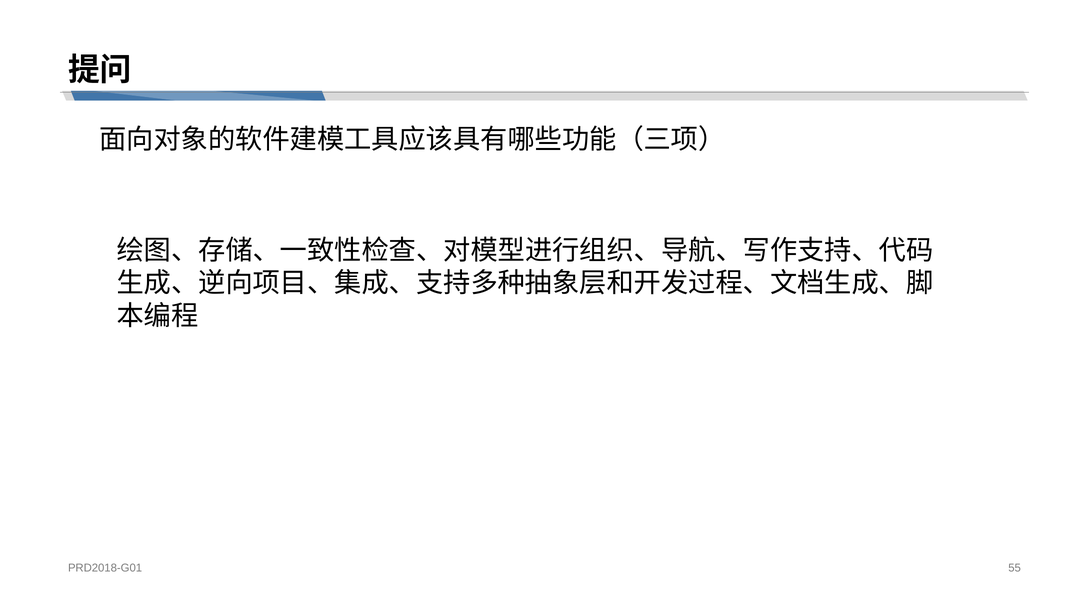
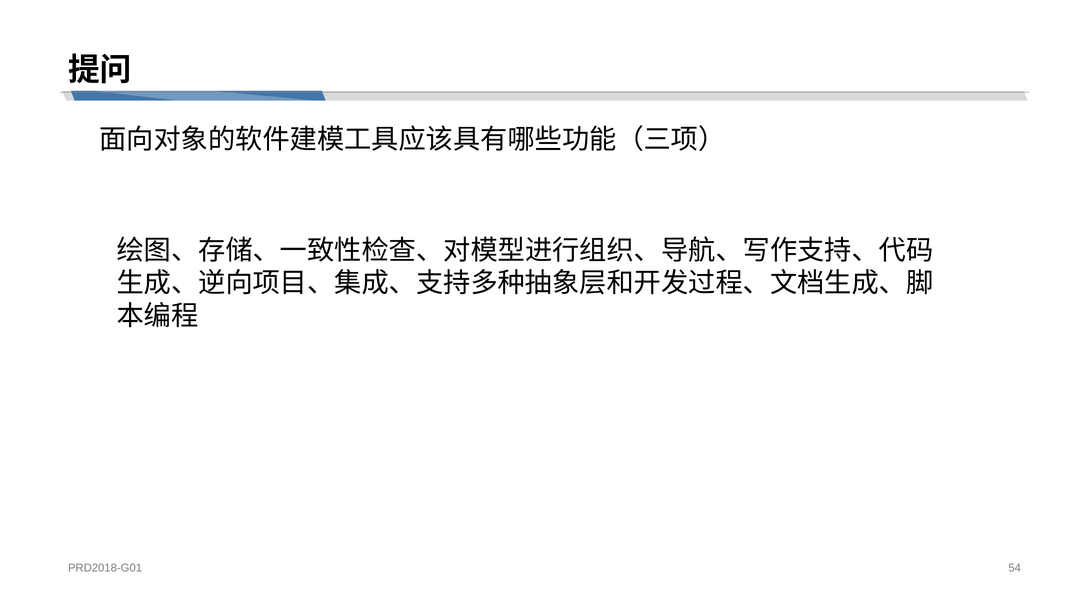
55: 55 -> 54 (1015, 567)
